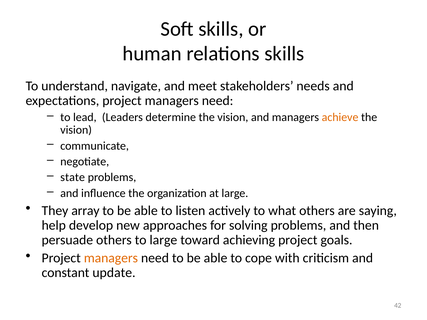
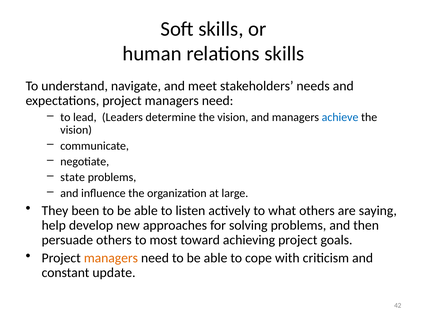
achieve colour: orange -> blue (340, 117)
array: array -> been (85, 211)
to large: large -> most (163, 240)
